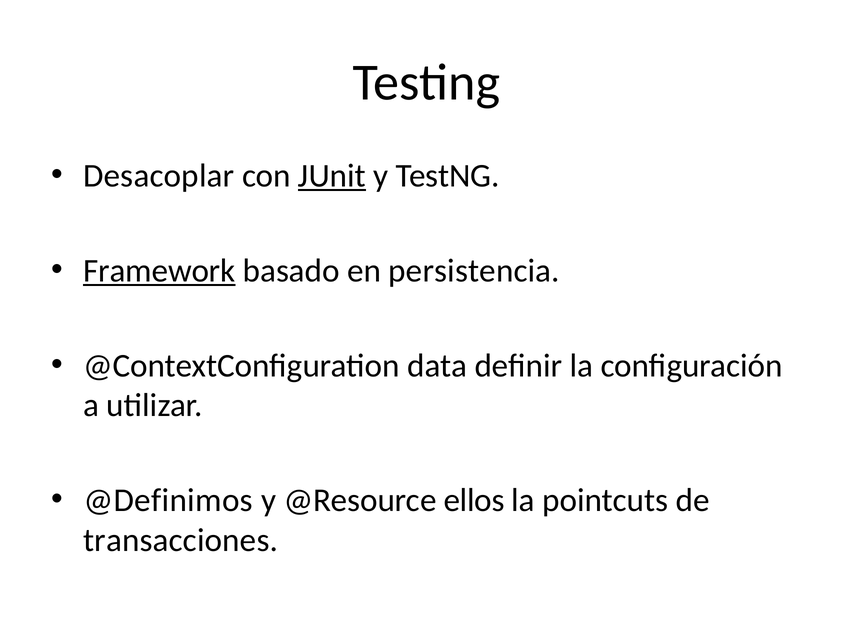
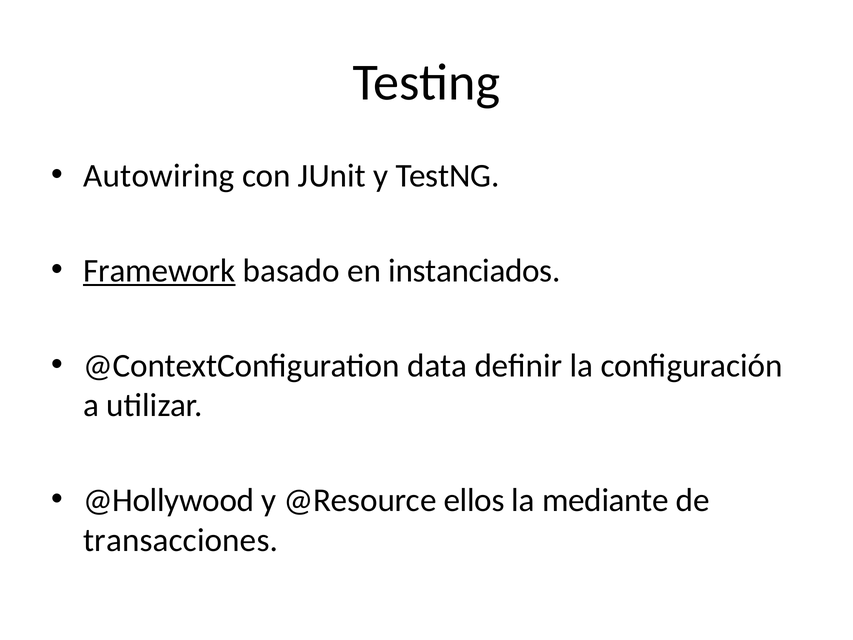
Desacoplar: Desacoplar -> Autowiring (159, 176)
JUnit underline: present -> none (332, 176)
persistencia: persistencia -> instanciados (474, 271)
@Definimos: @Definimos -> @Hollywood (169, 500)
pointcuts: pointcuts -> mediante (605, 500)
